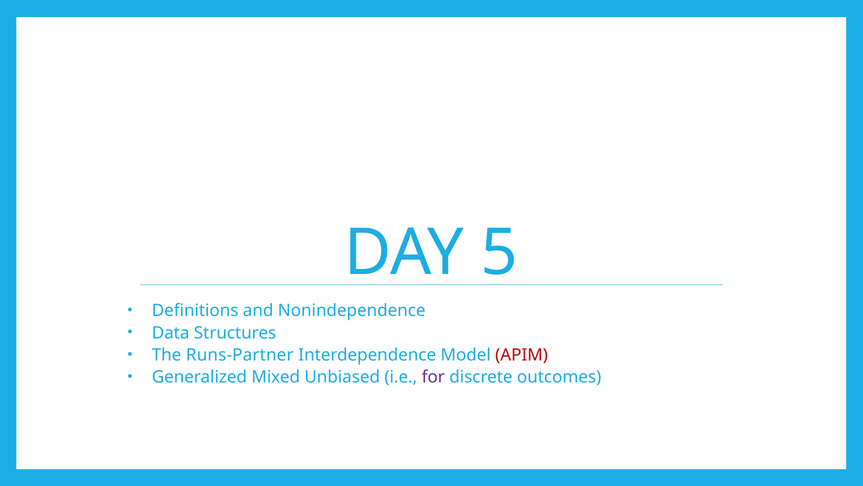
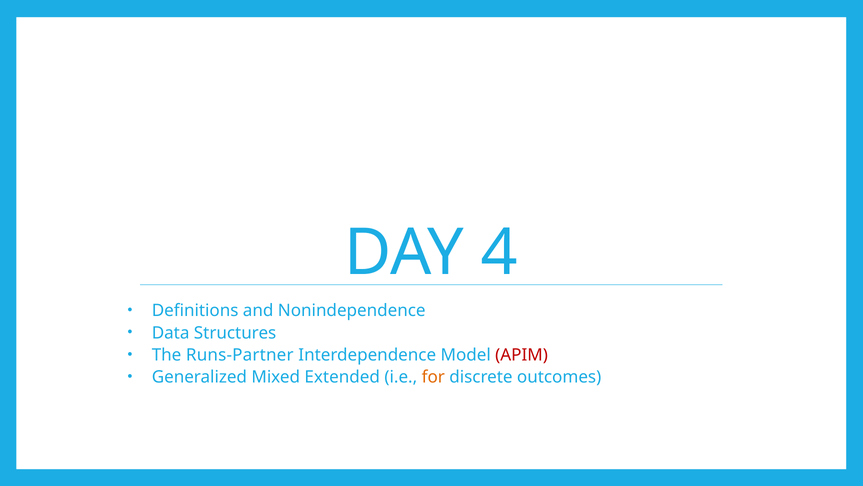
5: 5 -> 4 (499, 252)
Unbiased: Unbiased -> Extended (342, 377)
for colour: purple -> orange (433, 377)
